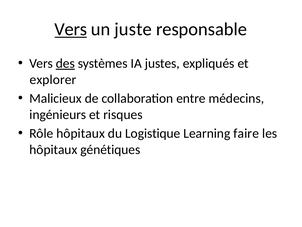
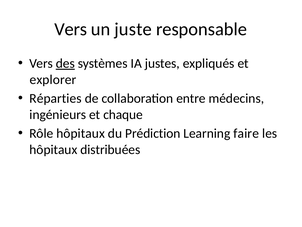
Vers underline: present -> none (71, 29)
Malicieux: Malicieux -> Réparties (56, 98)
risques: risques -> chaque (123, 114)
Logistique: Logistique -> Prédiction (153, 133)
génétiques: génétiques -> distribuées (110, 149)
